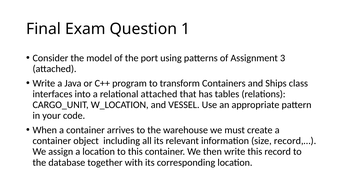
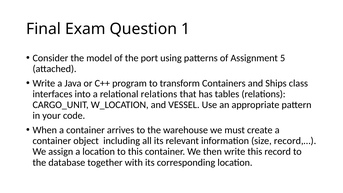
3: 3 -> 5 (283, 58)
relational attached: attached -> relations (159, 94)
